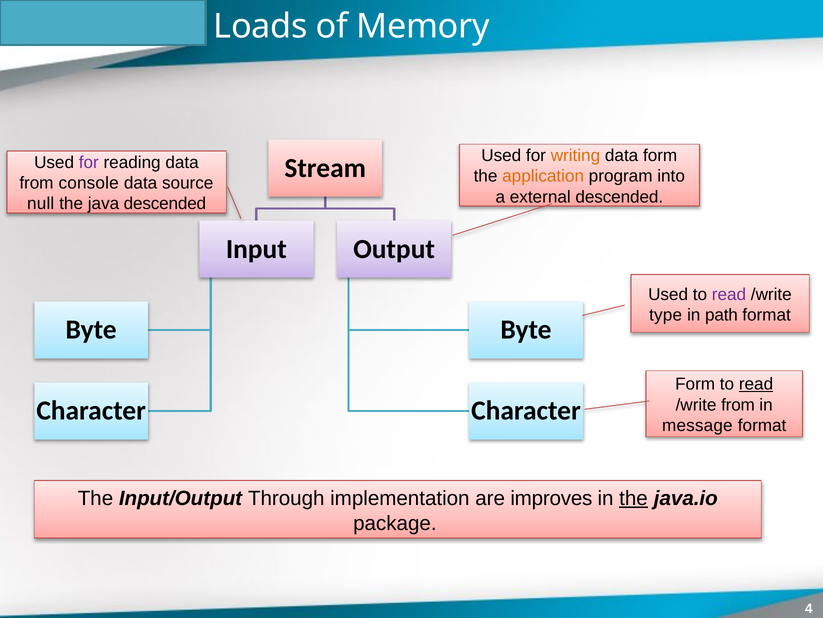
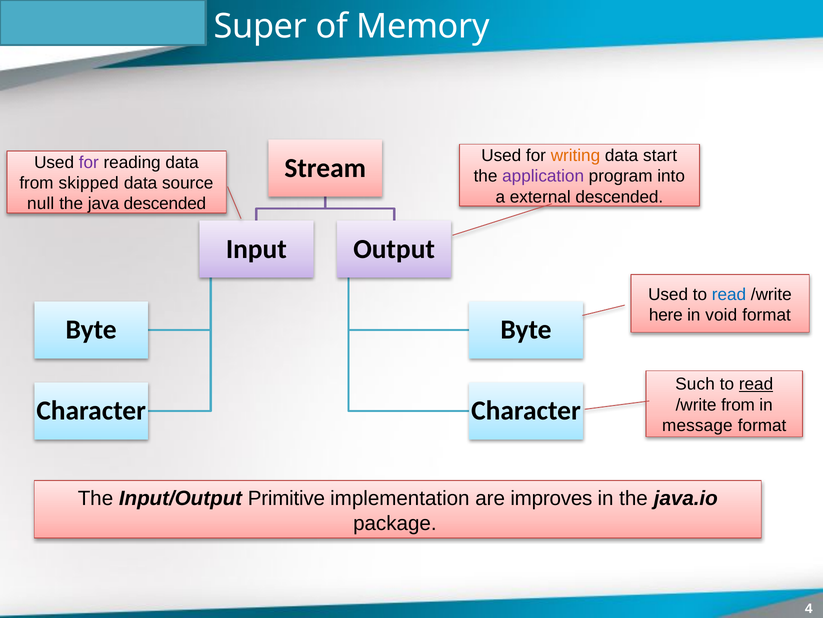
Loads: Loads -> Super (260, 26)
data form: form -> start (660, 156)
application colour: orange -> purple (543, 176)
console: console -> skipped (89, 183)
read colour: purple -> blue (729, 294)
type: type -> here (666, 315)
path: path -> void (721, 315)
Form: Form -> Such (695, 384)
Through: Through -> Primitive (286, 498)
the underline: present -> none (633, 498)
